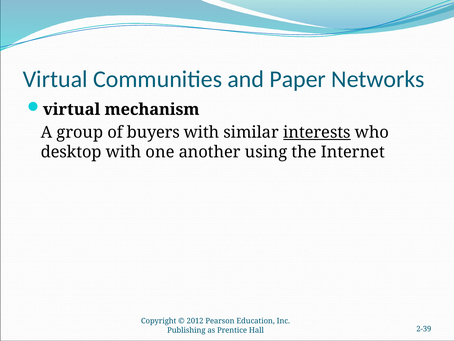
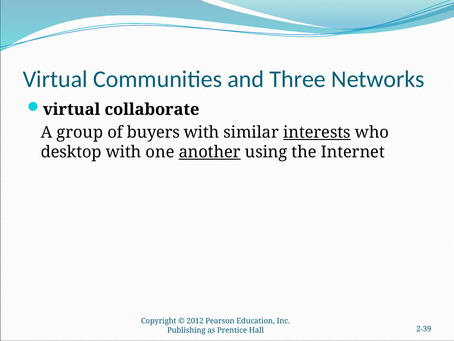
Paper: Paper -> Three (298, 79)
mechanism: mechanism -> collaborate (152, 109)
another underline: none -> present (210, 152)
